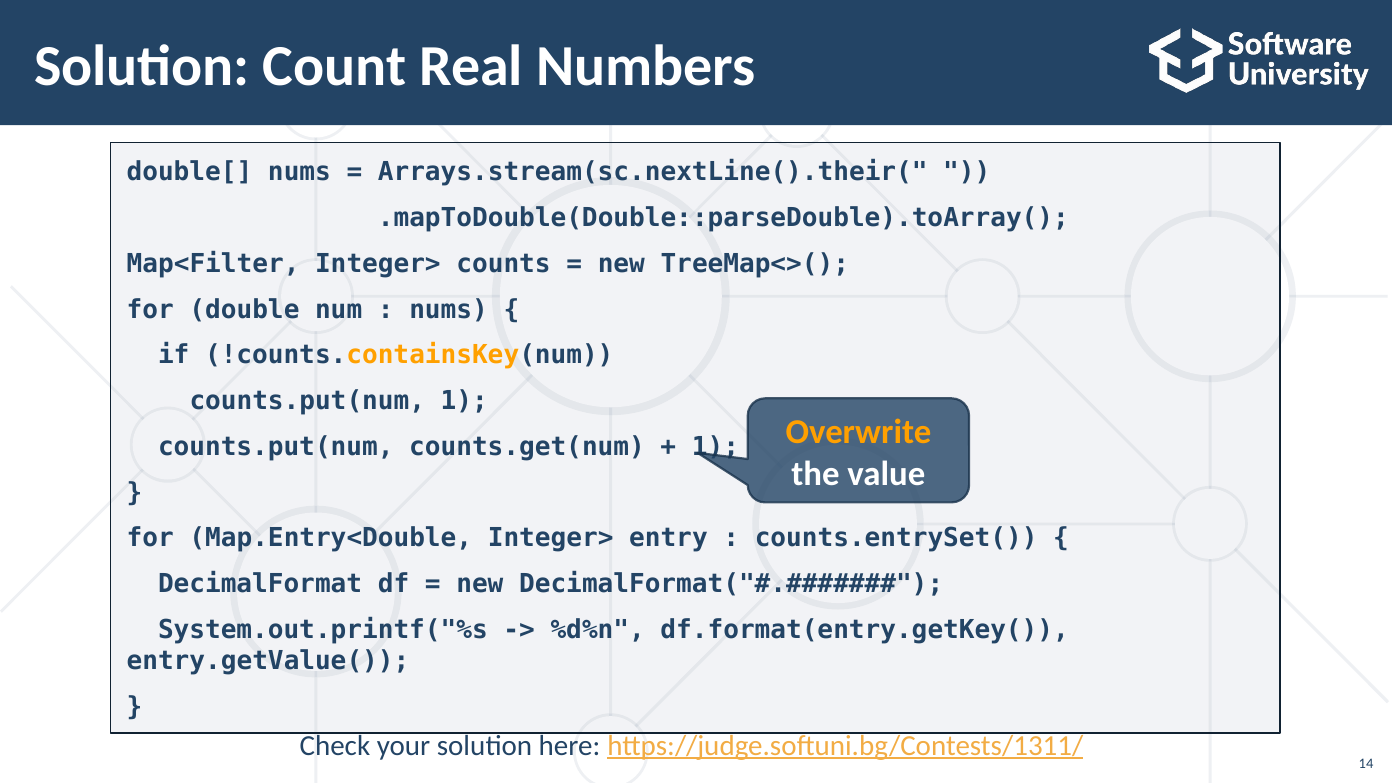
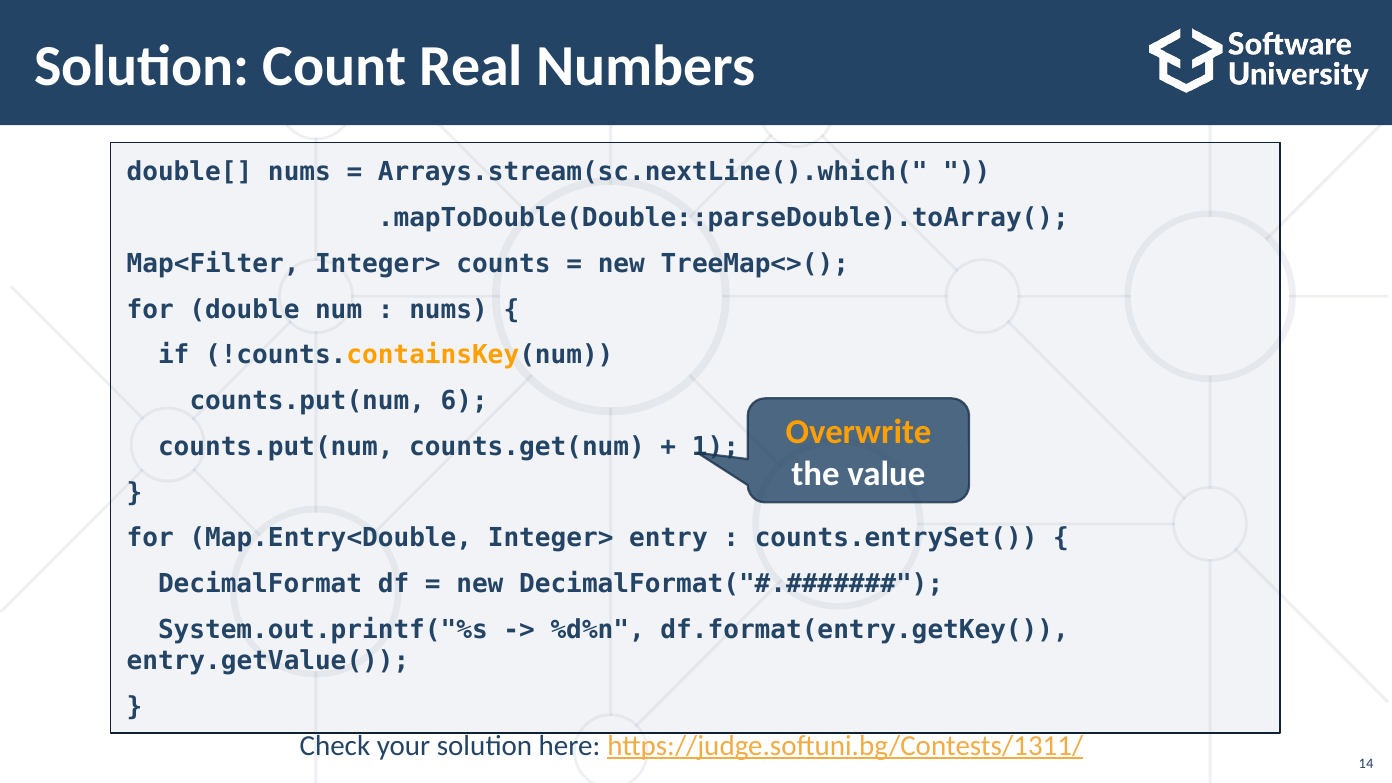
Arrays.stream(sc.nextLine().their(: Arrays.stream(sc.nextLine().their( -> Arrays.stream(sc.nextLine().which( (653, 172)
counts.put(num 1: 1 -> 6 (464, 401)
